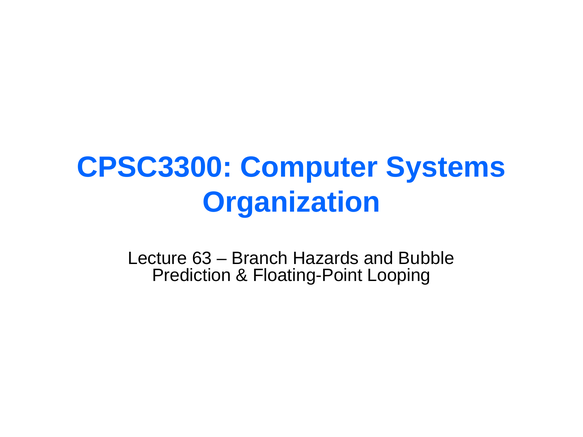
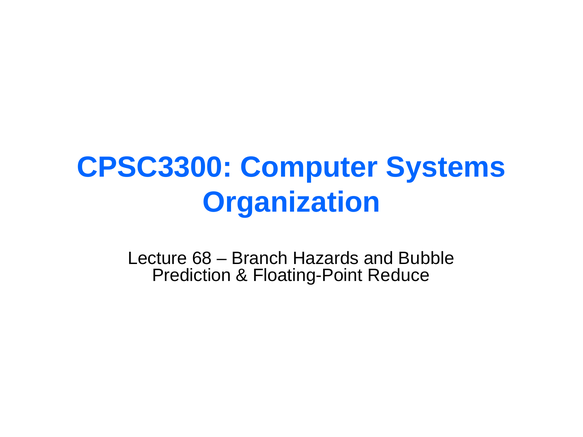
63: 63 -> 68 (202, 258)
Looping: Looping -> Reduce (399, 276)
